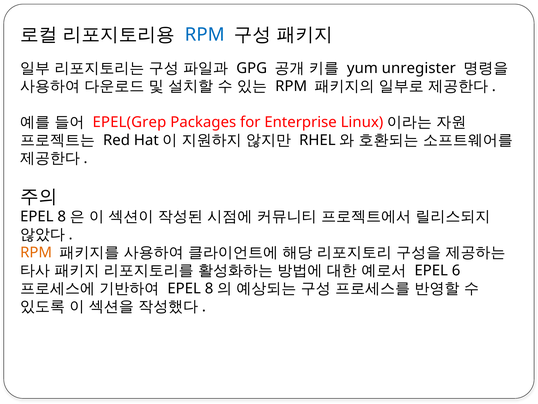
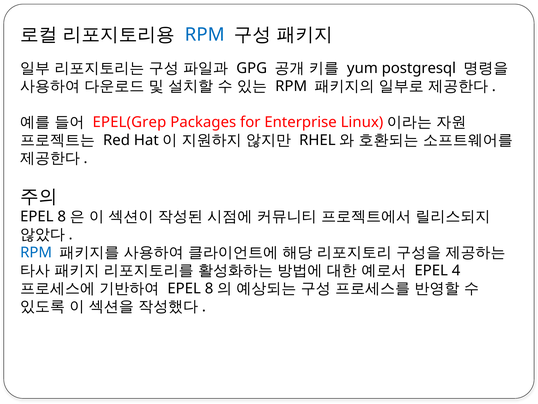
unregister: unregister -> postgresql (419, 68)
RPM colour: orange -> blue (36, 252)
6: 6 -> 4 (456, 270)
